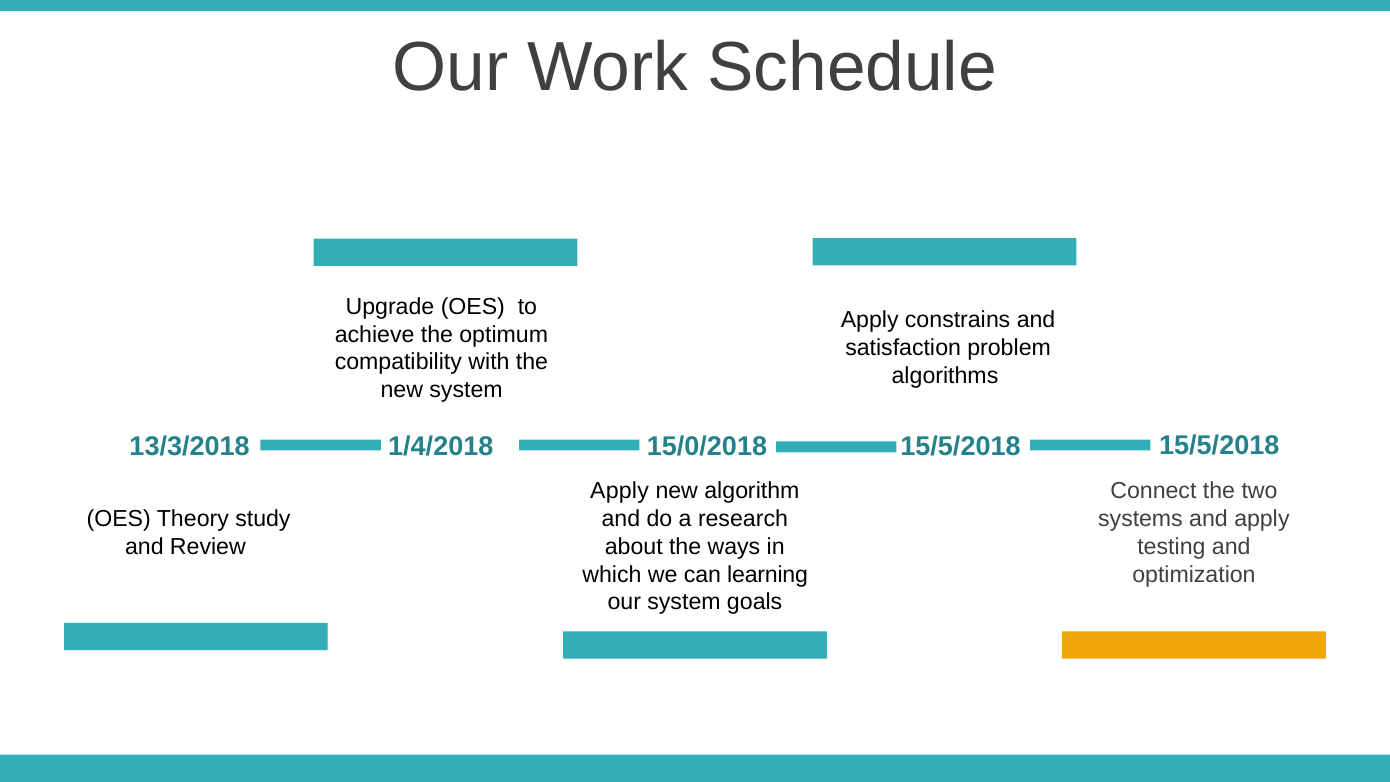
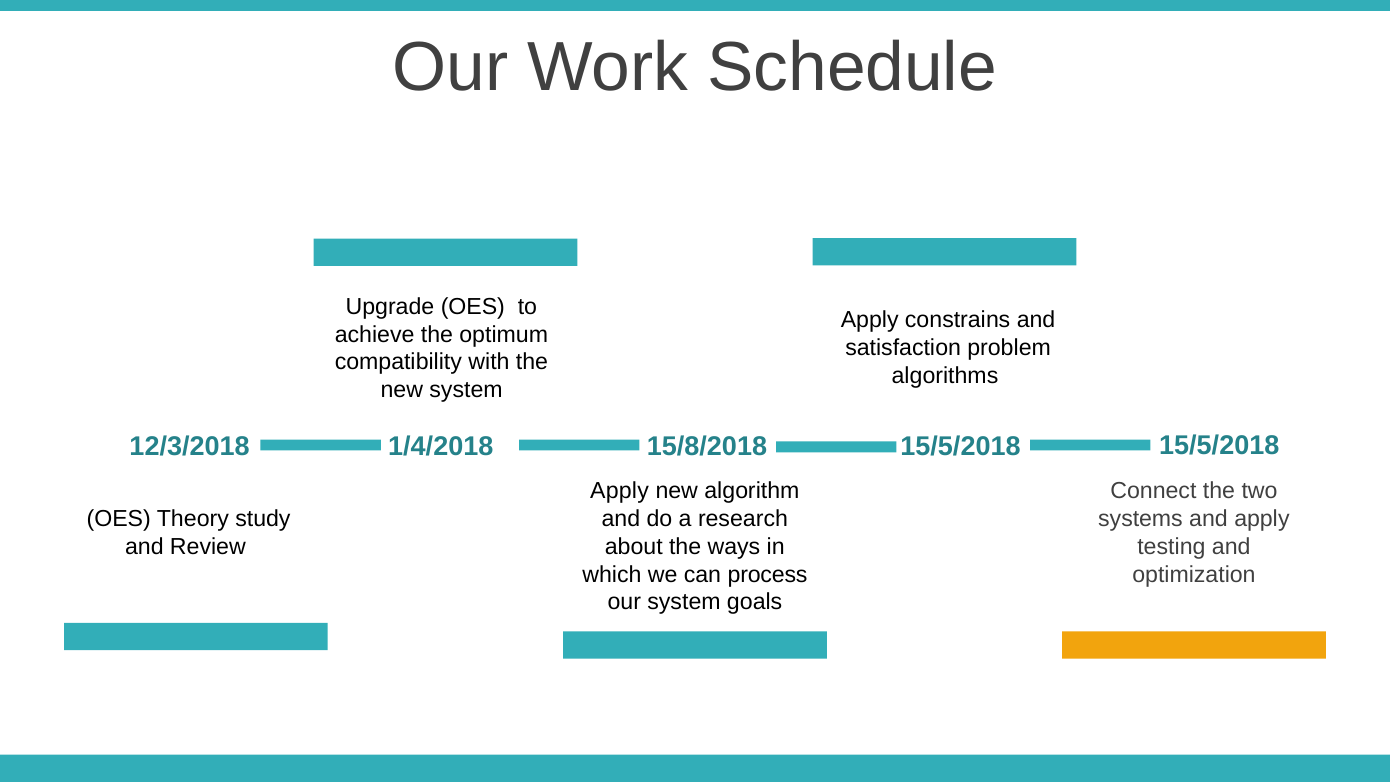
13/3/2018: 13/3/2018 -> 12/3/2018 (190, 446)
15/0/2018: 15/0/2018 -> 15/8/2018 (707, 446)
learning: learning -> process (768, 574)
